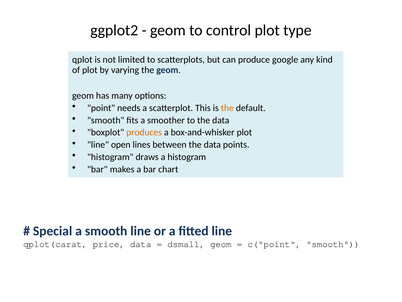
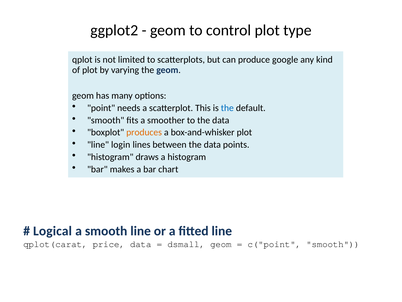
the colour: orange -> blue (227, 108)
open: open -> login (121, 145)
Special: Special -> Logical (53, 231)
